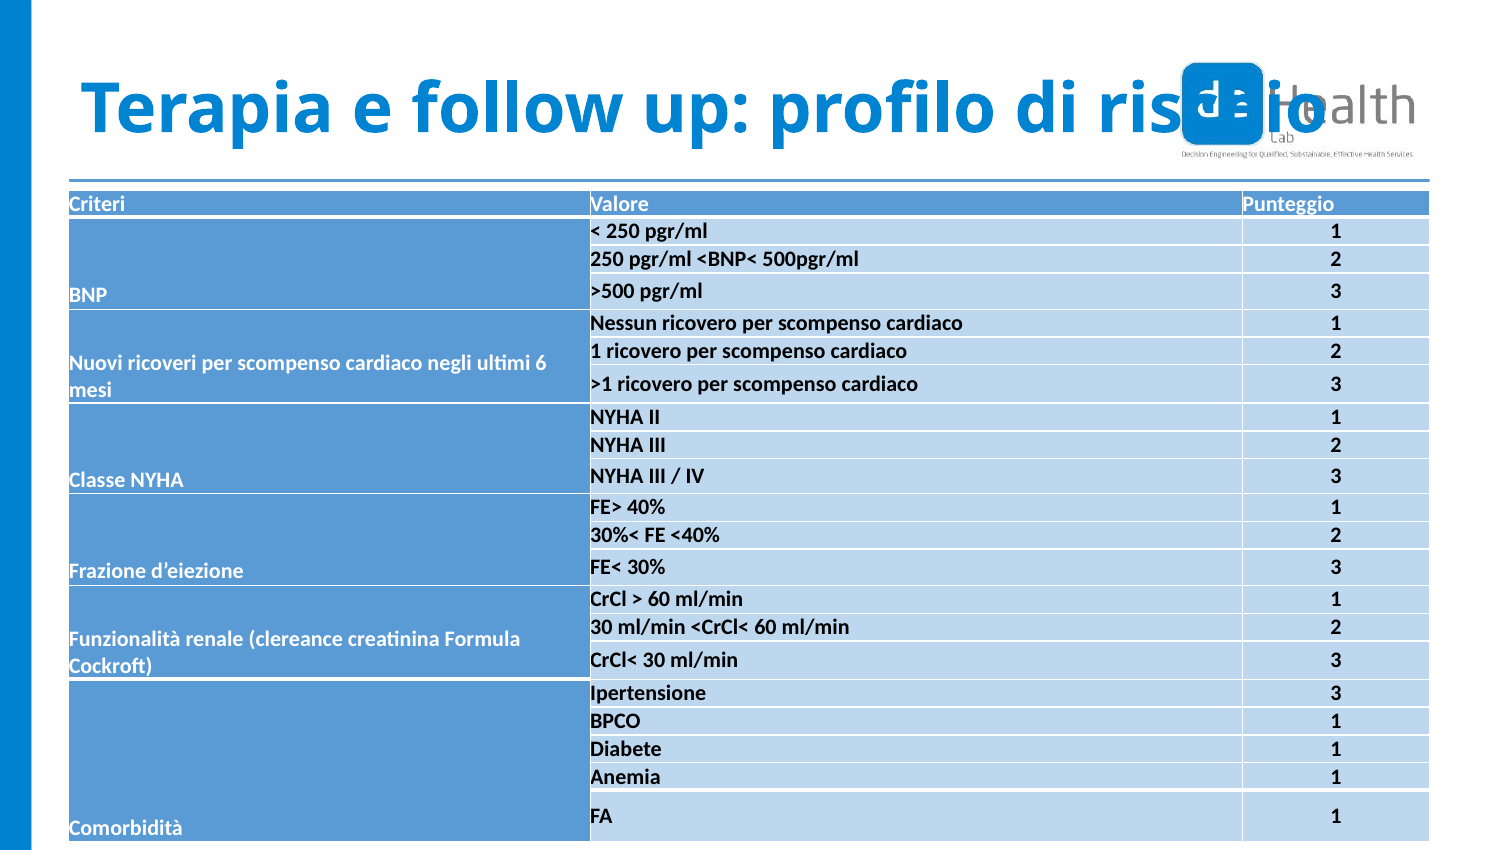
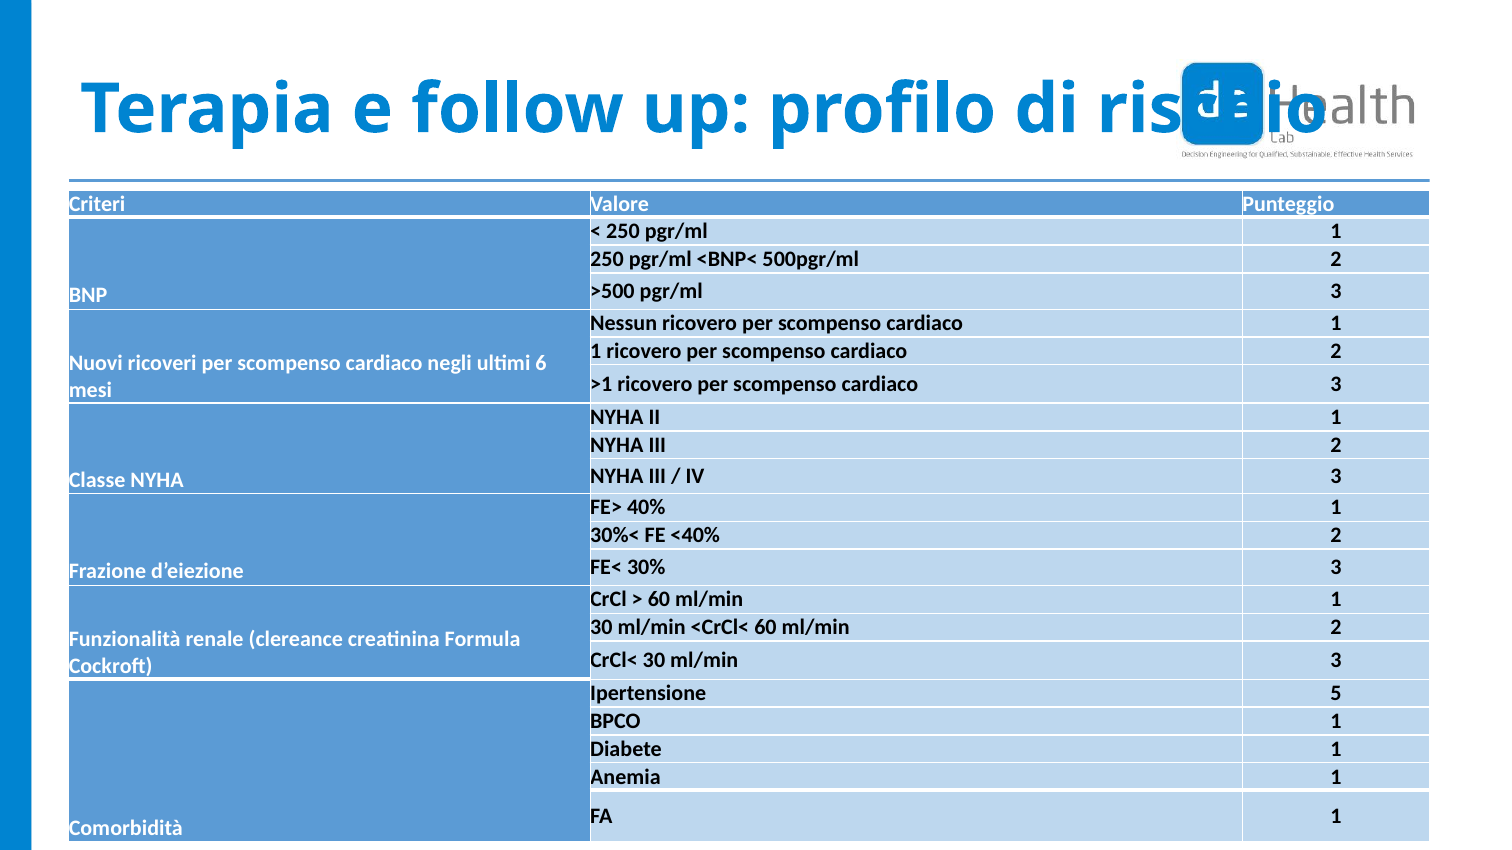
Ipertensione 3: 3 -> 5 (1336, 694)
